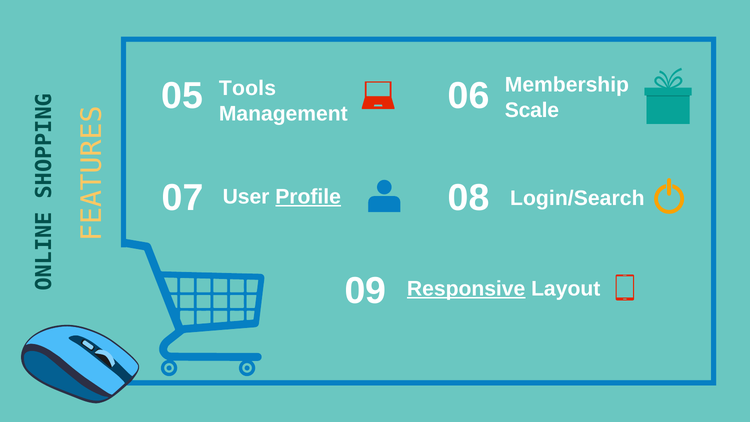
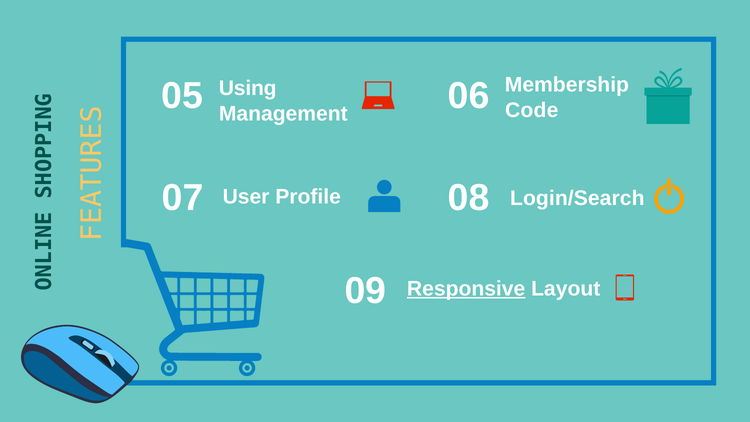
Tools: Tools -> Using (248, 88)
Scale: Scale -> Code (532, 110)
Profile underline: present -> none (308, 197)
